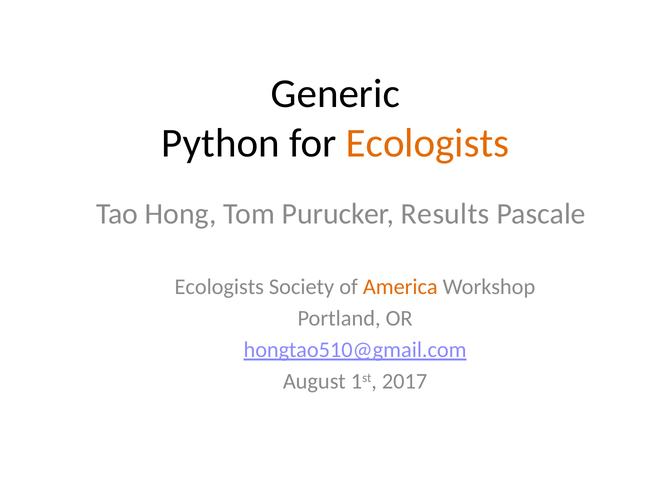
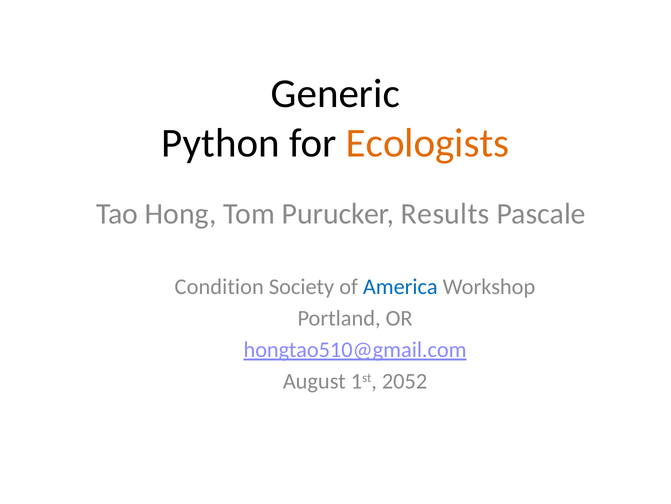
Ecologists: Ecologists -> Condition (219, 287)
America colour: orange -> blue (400, 287)
2017: 2017 -> 2052 (405, 381)
